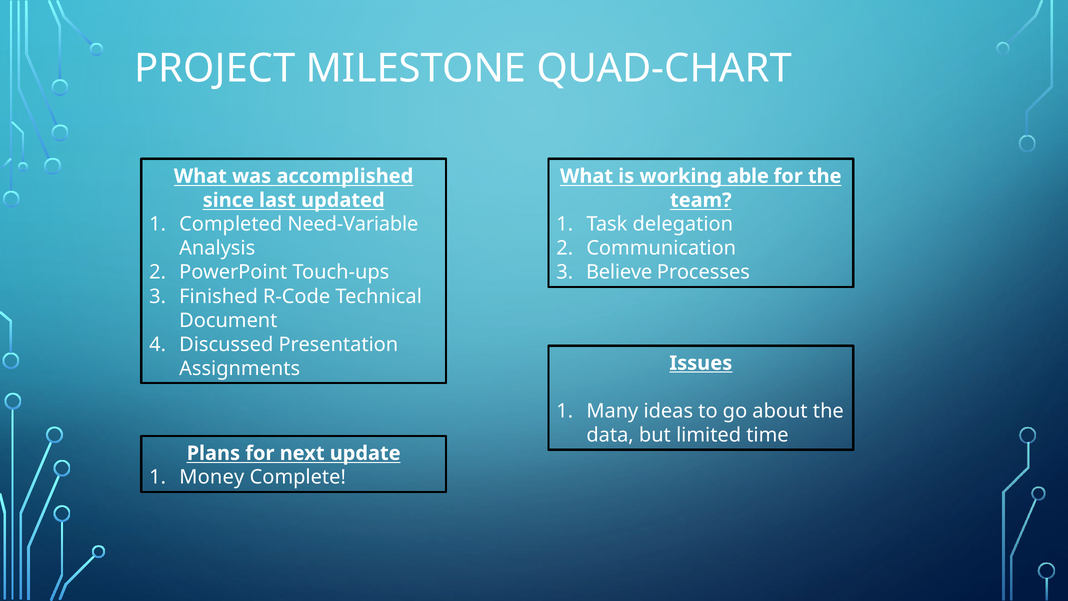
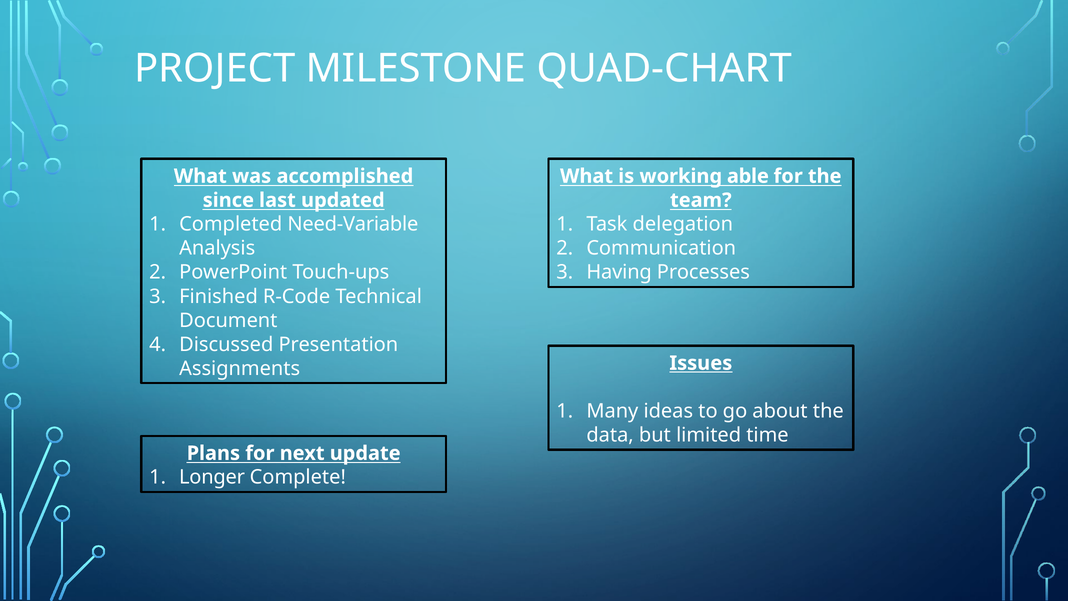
Believe: Believe -> Having (619, 272)
Money: Money -> Longer (212, 477)
